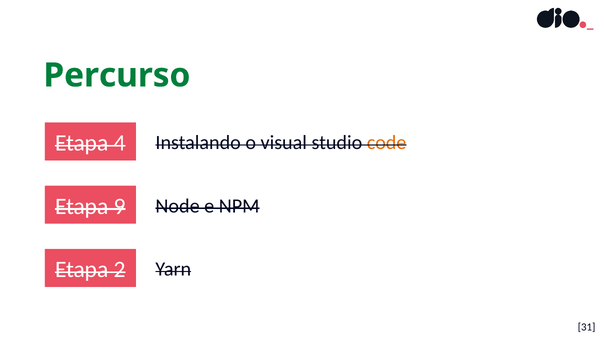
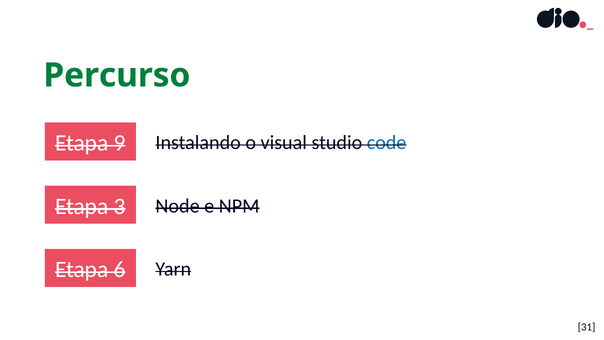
4: 4 -> 9 (120, 143)
code colour: orange -> blue (387, 143)
9: 9 -> 3 (120, 206)
2: 2 -> 6 (120, 269)
